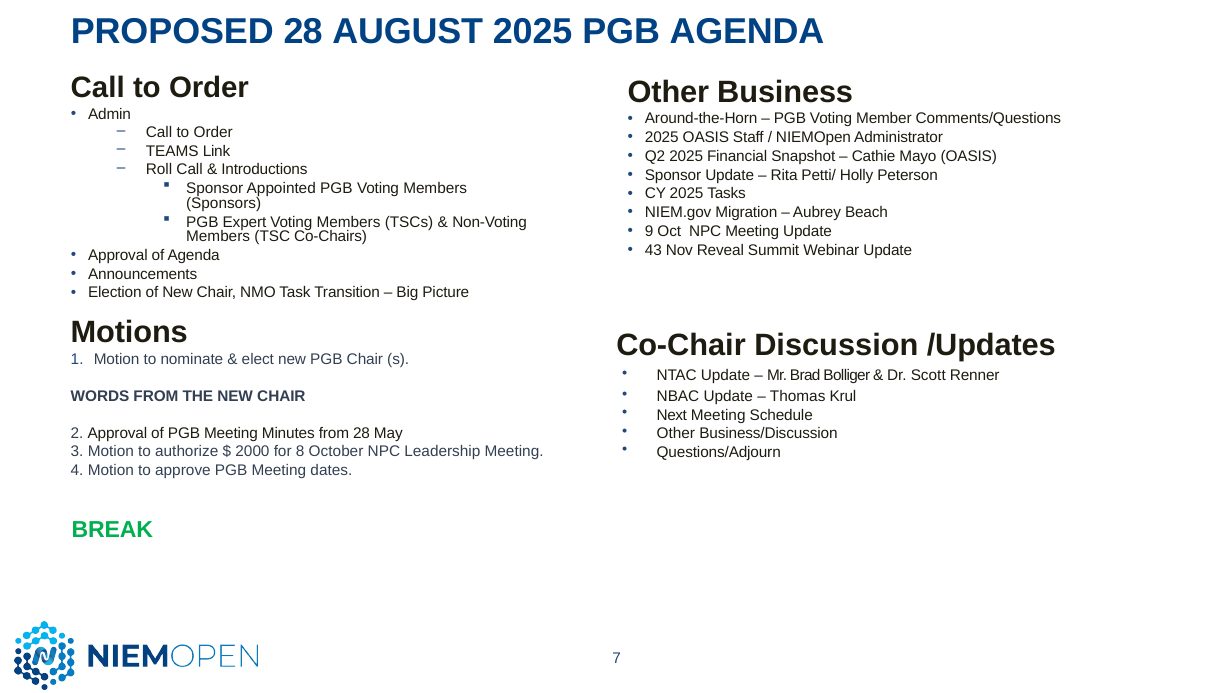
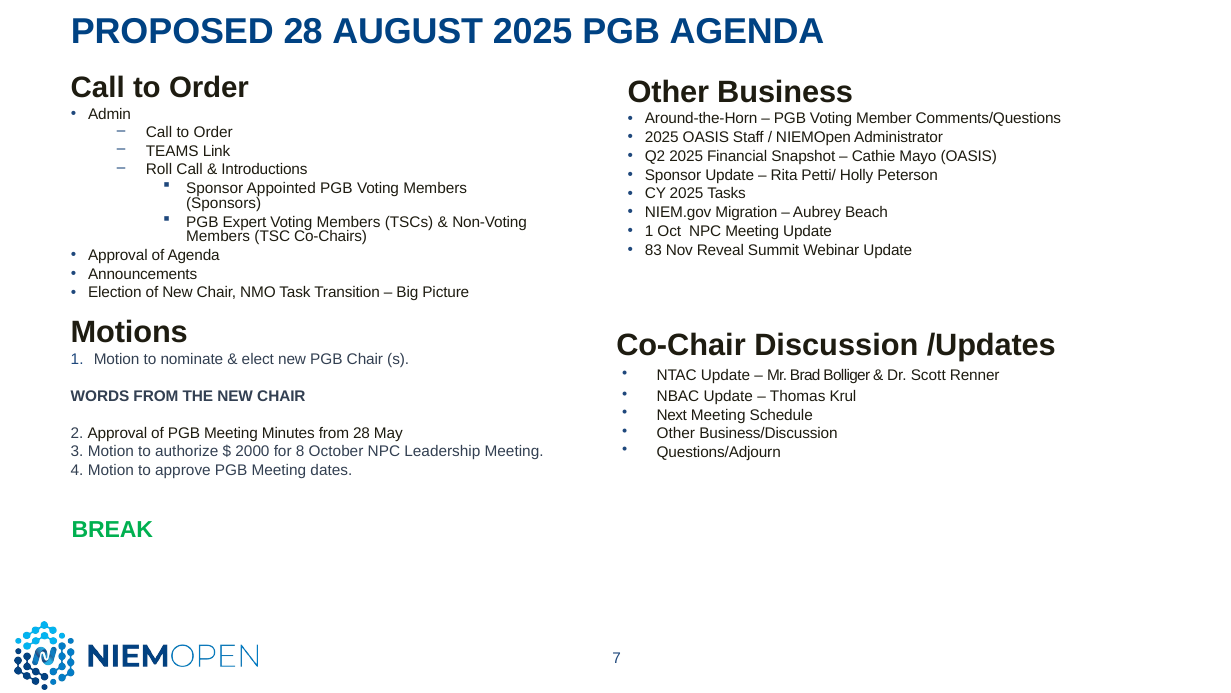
9: 9 -> 1 (649, 231)
43: 43 -> 83 (653, 250)
